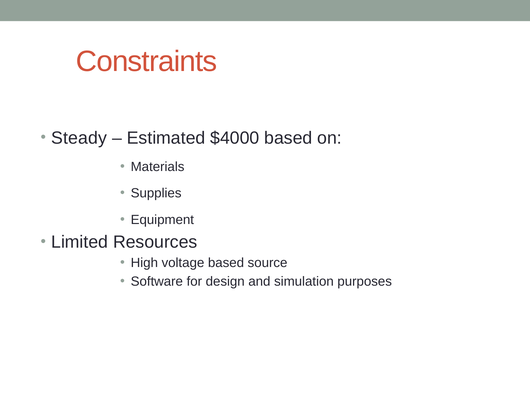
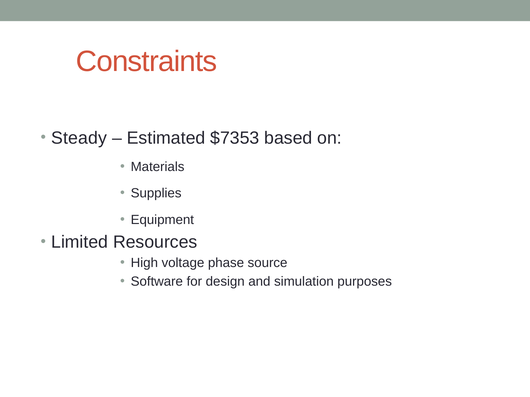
$4000: $4000 -> $7353 (235, 138)
voltage based: based -> phase (226, 263)
